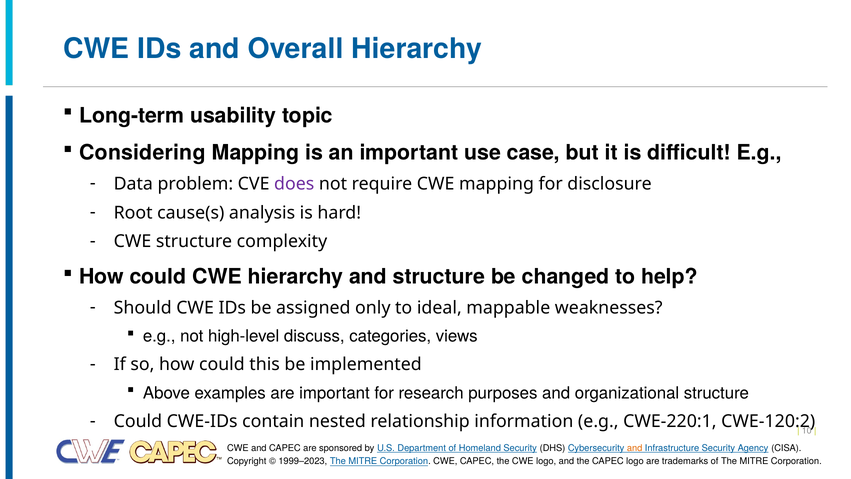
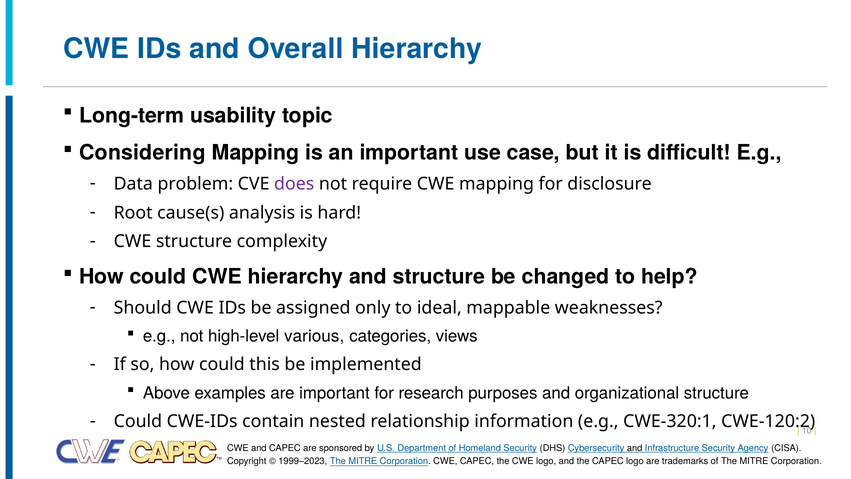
discuss: discuss -> various (314, 336)
CWE-220:1: CWE-220:1 -> CWE-320:1 (670, 421)
and colour: orange -> black (635, 448)
